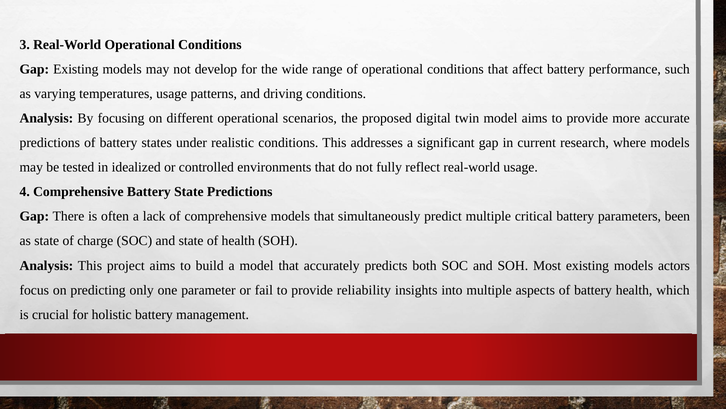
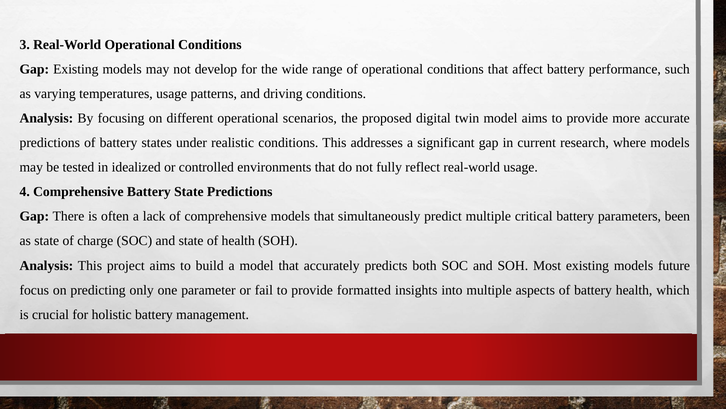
actors: actors -> future (674, 265)
reliability: reliability -> formatted (364, 290)
